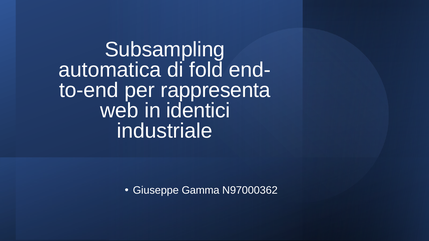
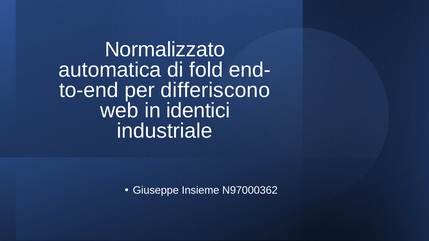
Subsampling: Subsampling -> Normalizzato (165, 50)
rappresenta: rappresenta -> differiscono (215, 90)
Gamma: Gamma -> Insieme (200, 191)
